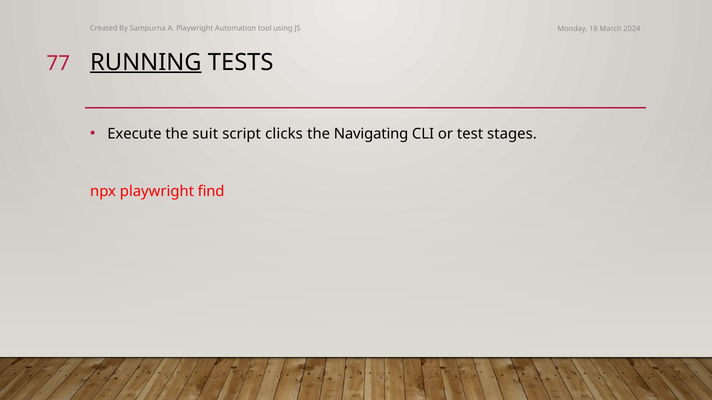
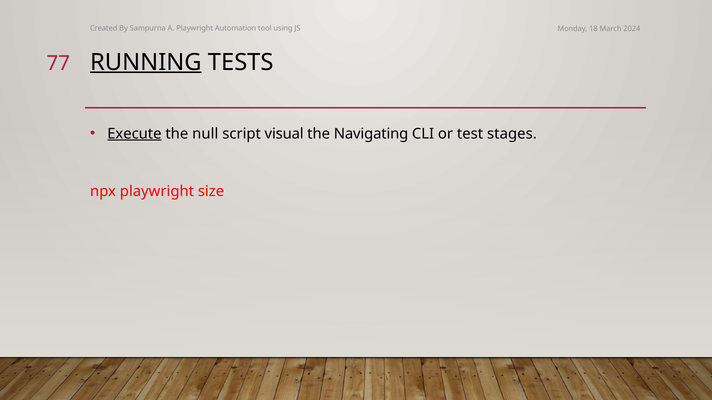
Execute underline: none -> present (134, 134)
suit: suit -> null (205, 134)
clicks: clicks -> visual (284, 134)
find: find -> size (211, 191)
